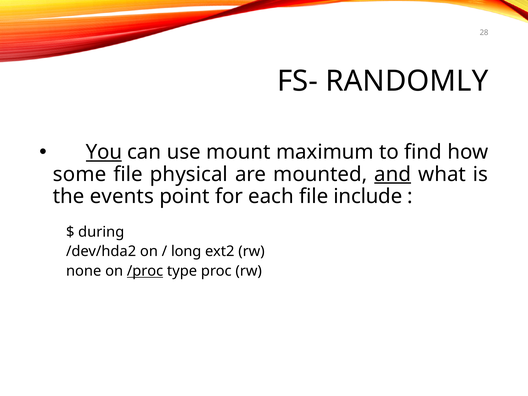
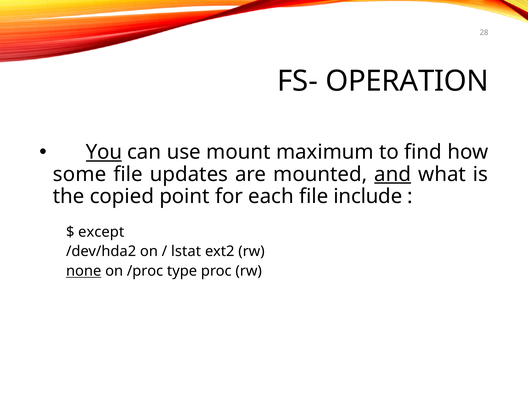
RANDOMLY: RANDOMLY -> OPERATION (407, 81)
physical: physical -> updates (189, 174)
events: events -> copied (122, 196)
during: during -> except (101, 232)
long: long -> lstat (186, 251)
none underline: none -> present (84, 271)
/proc underline: present -> none (145, 271)
